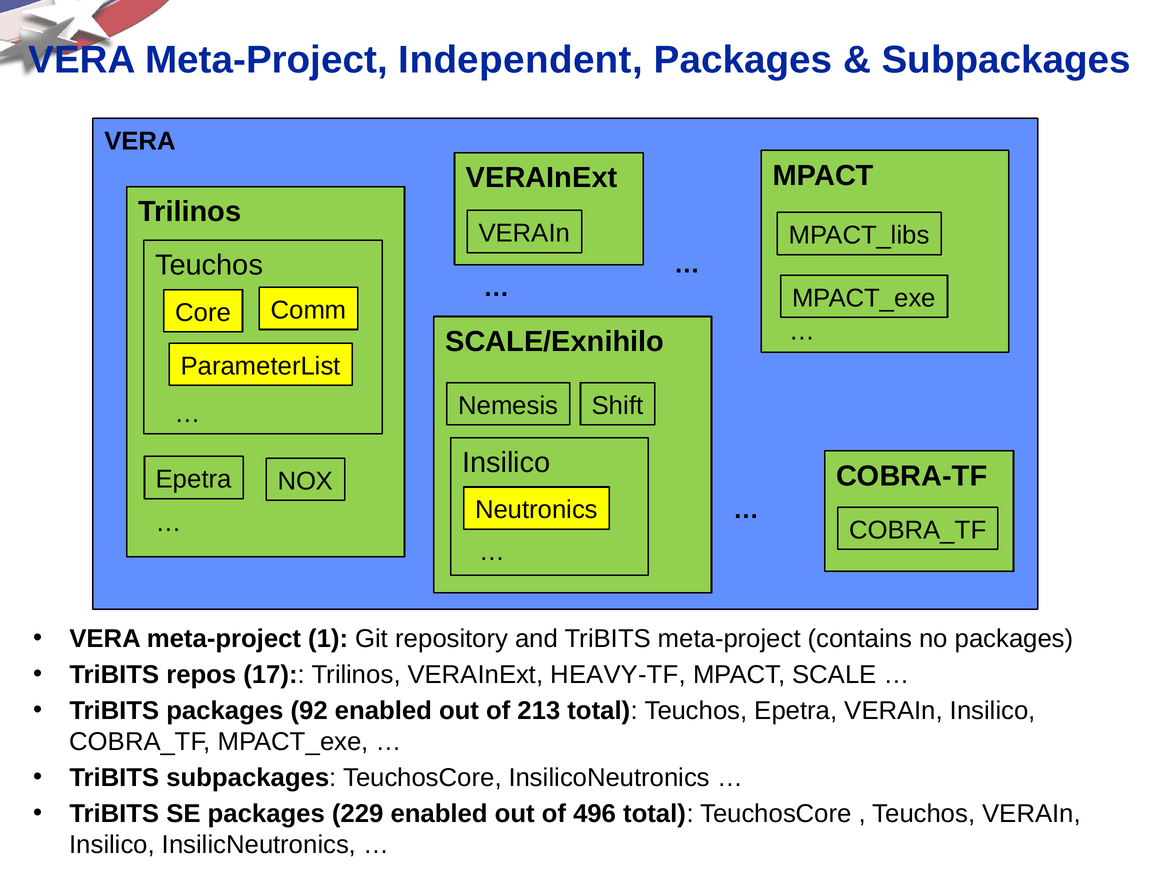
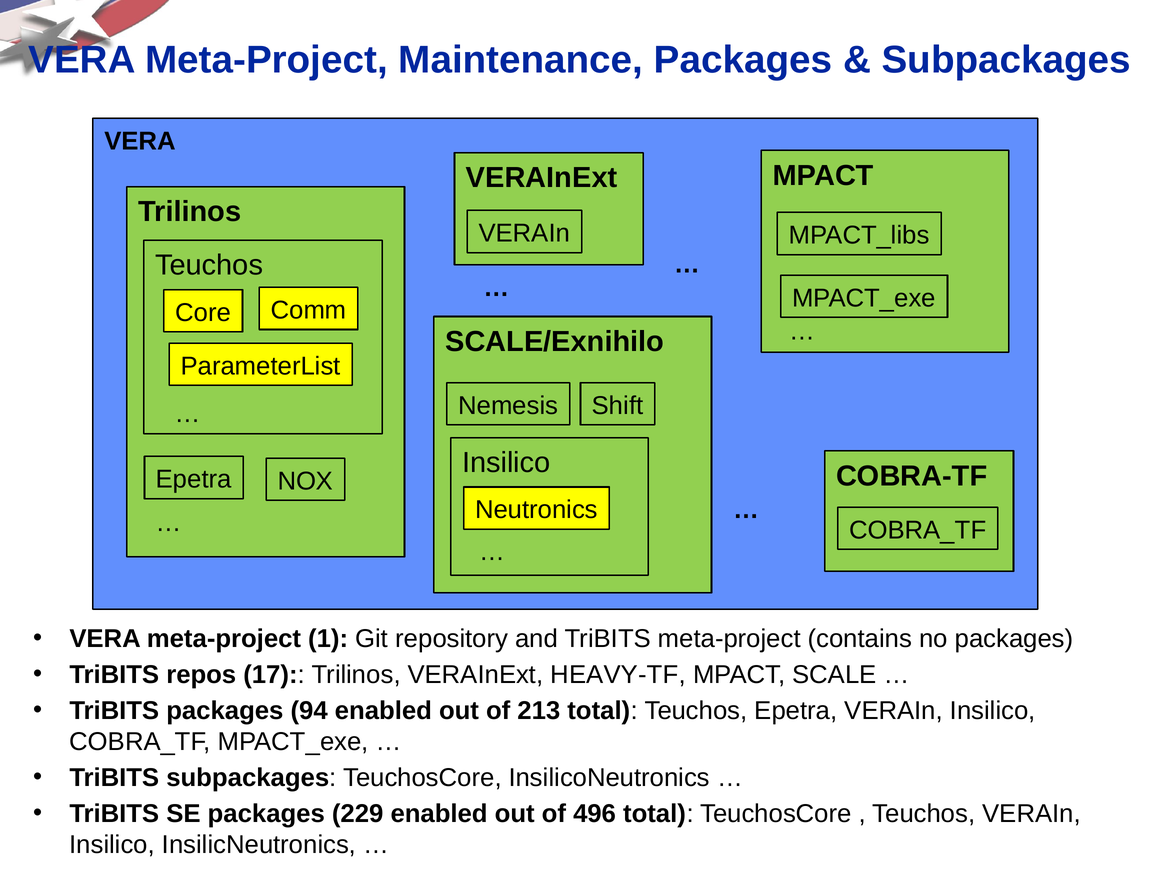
Independent: Independent -> Maintenance (521, 60)
92: 92 -> 94 (309, 711)
